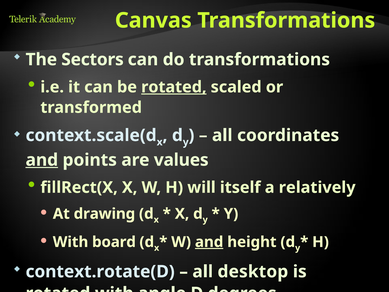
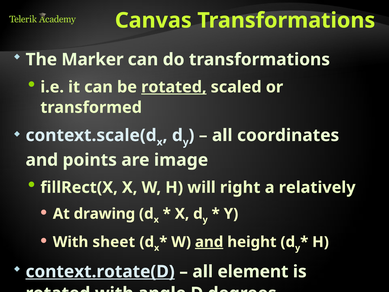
Sectors: Sectors -> Marker (92, 59)
and underline: present -> none (42, 160)
values: values -> image (181, 160)
itself: itself -> right (240, 187)
board: board -> sheet (114, 242)
context.rotate(D underline: none -> present (100, 271)
desktop: desktop -> element (253, 271)
